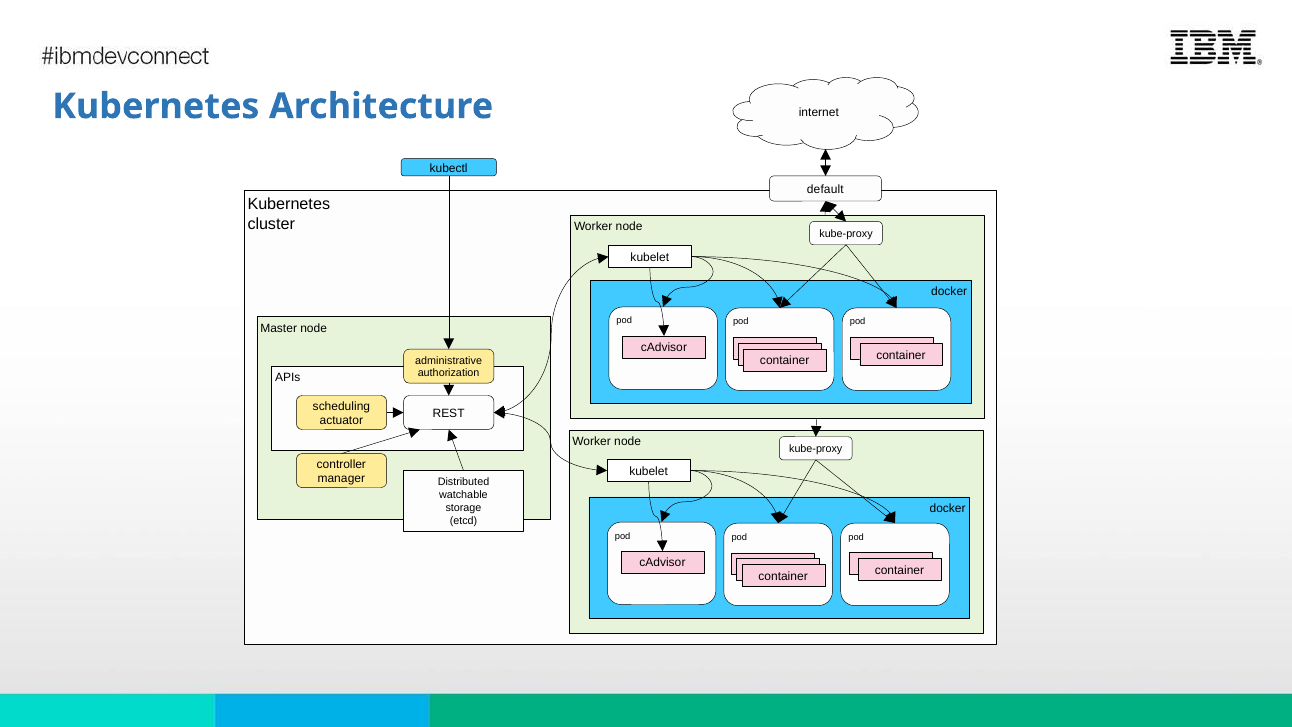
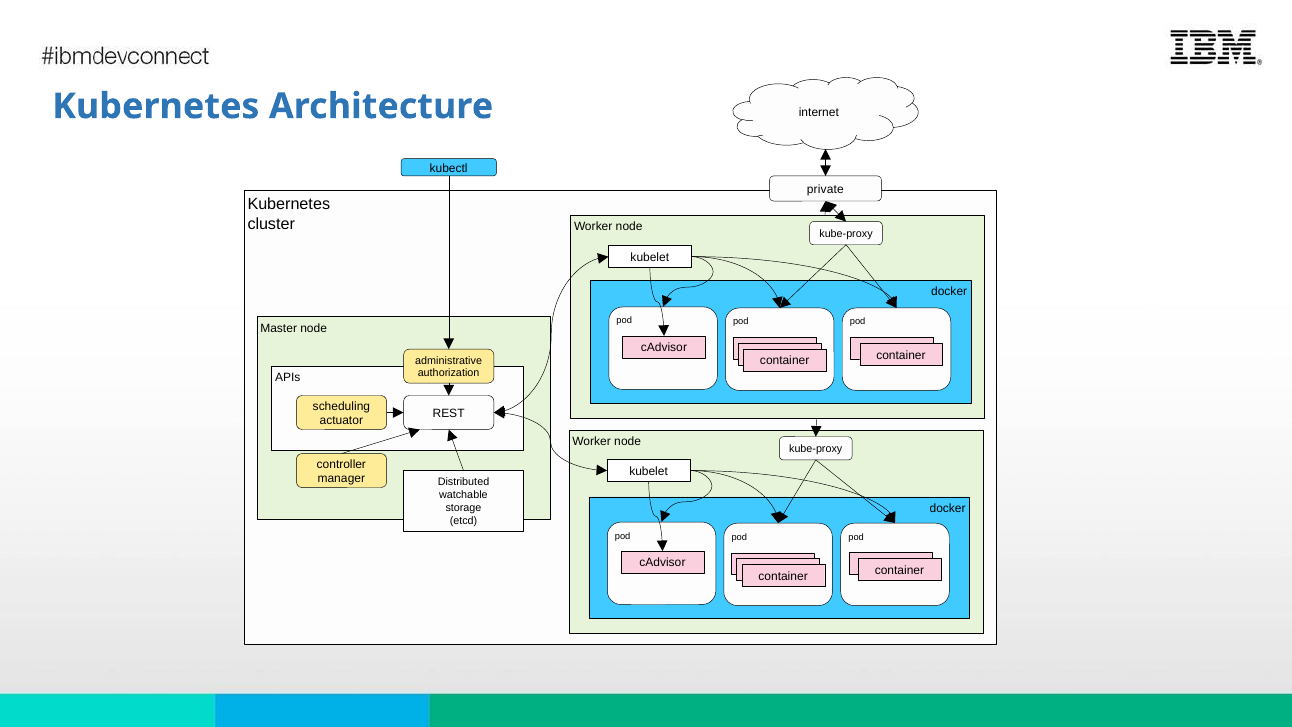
default: default -> private (825, 189)
